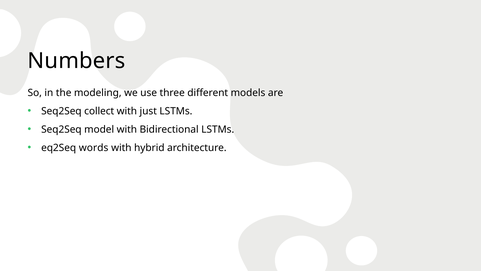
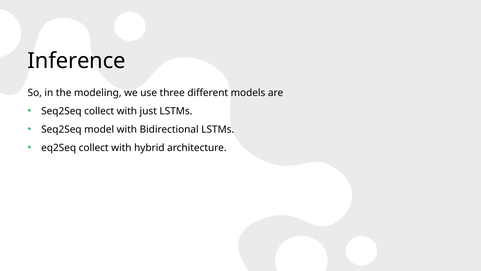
Numbers: Numbers -> Inference (77, 61)
eq2Seq words: words -> collect (94, 148)
